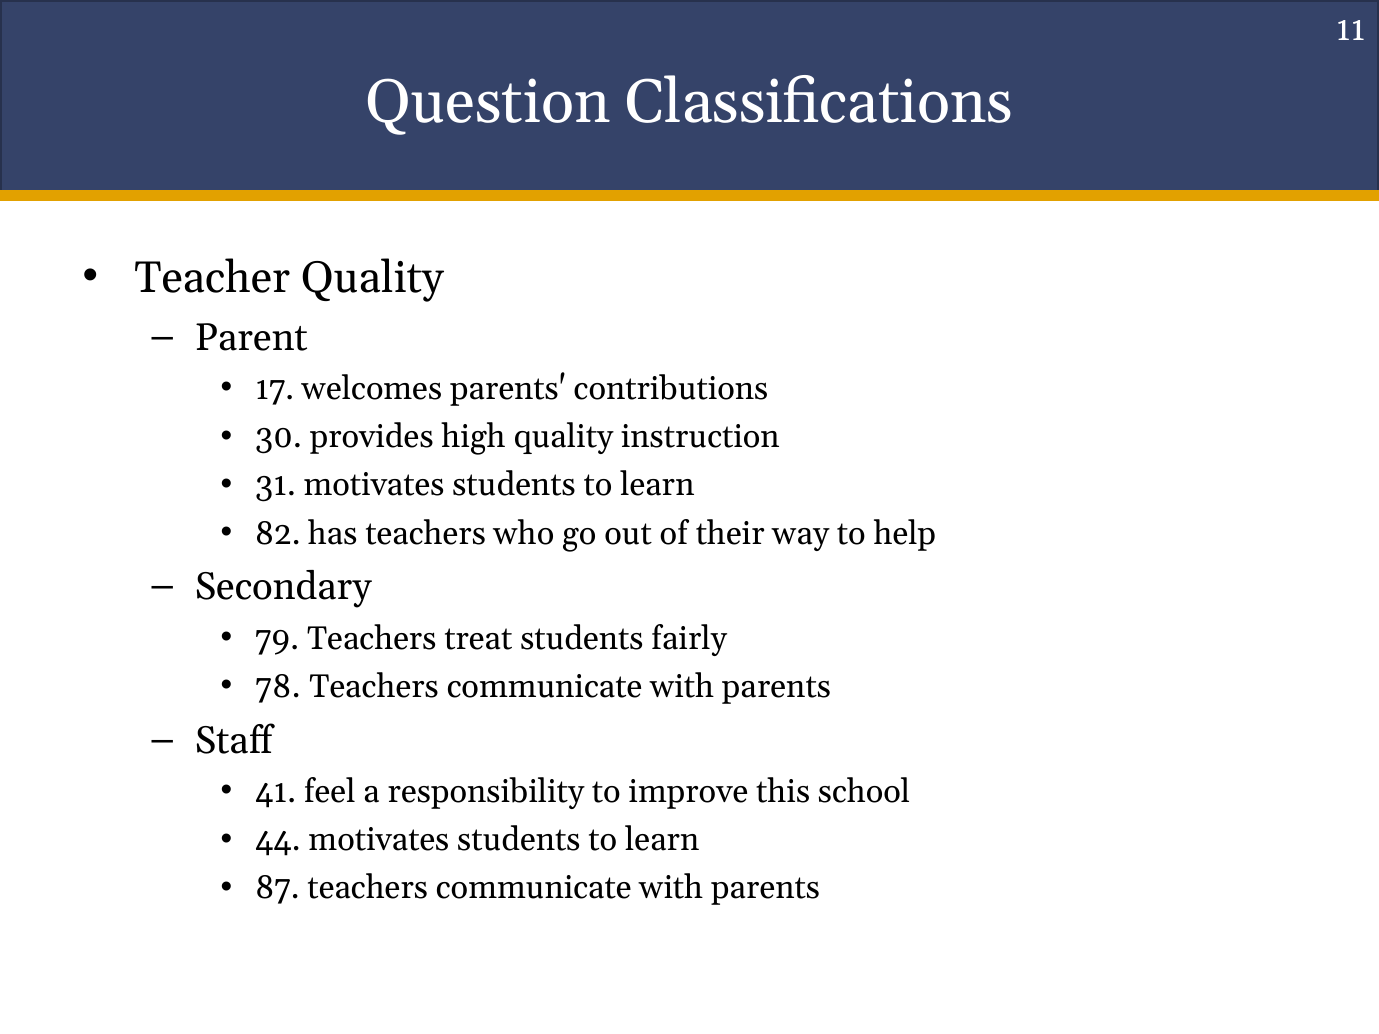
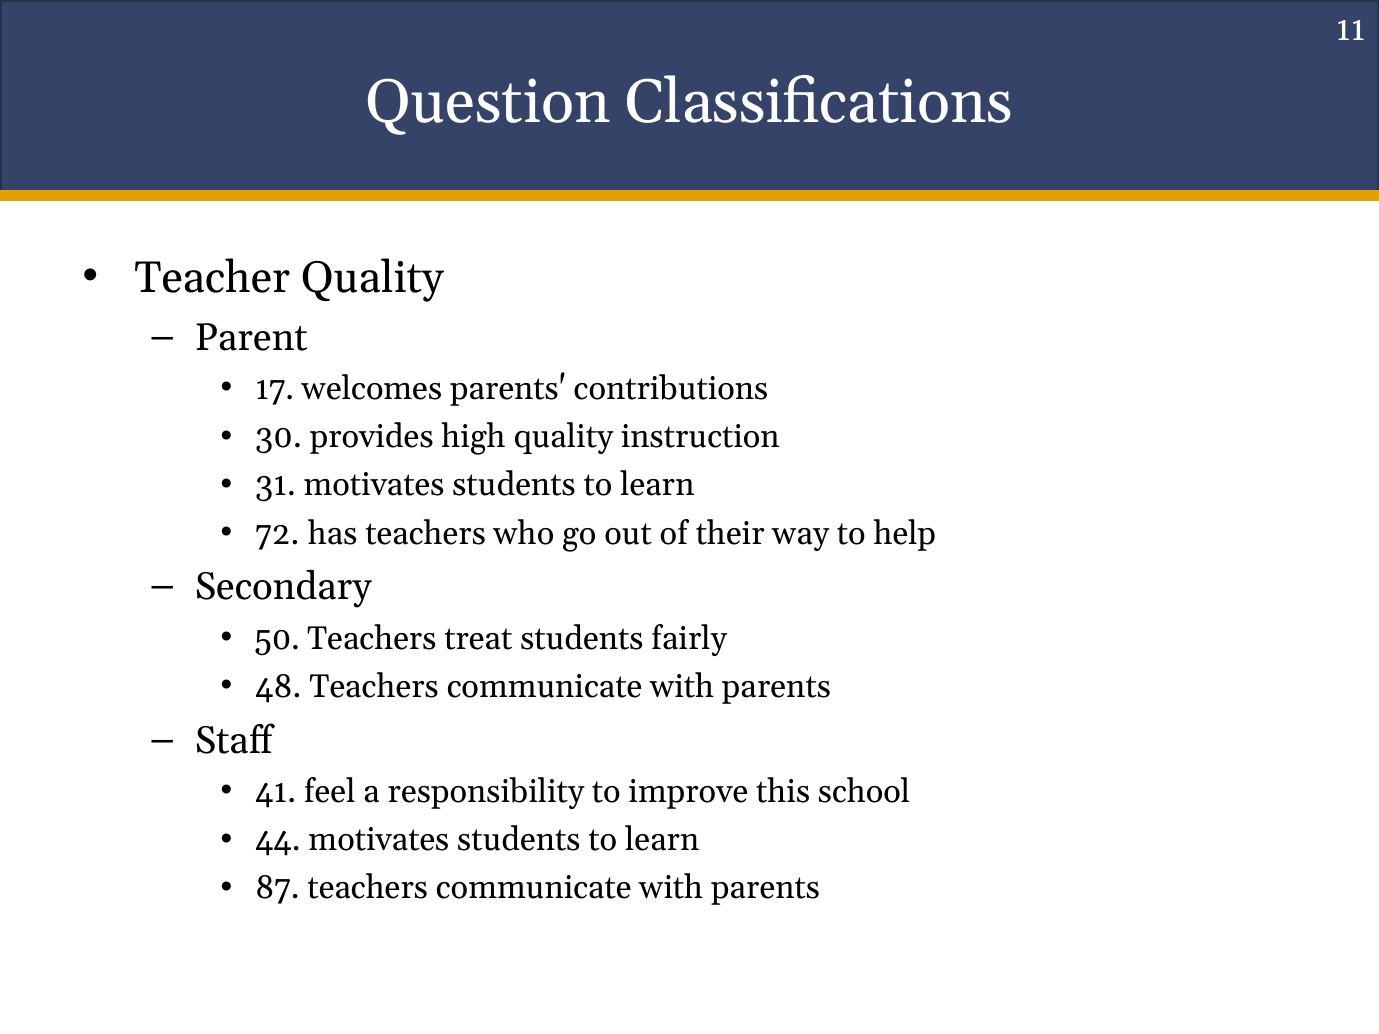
82: 82 -> 72 (277, 534)
79: 79 -> 50 (277, 639)
78: 78 -> 48 (278, 687)
